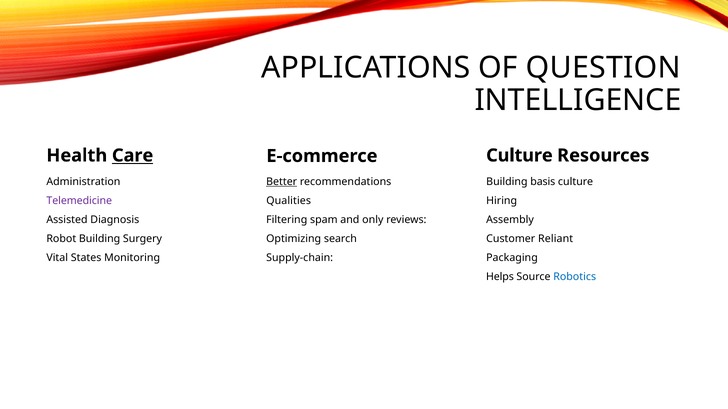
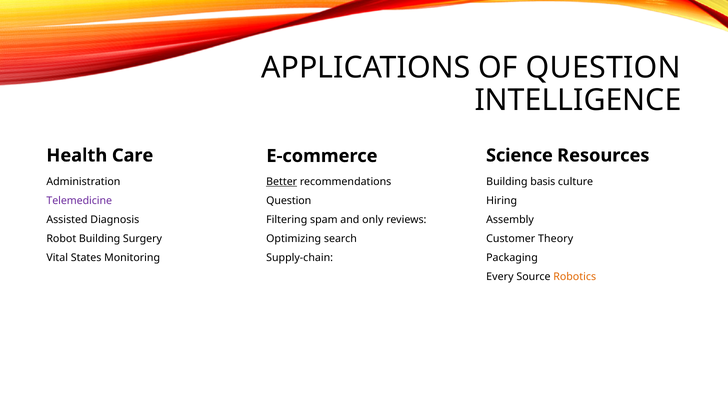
Care underline: present -> none (133, 156)
Culture: Culture -> Science (519, 156)
Qualities: Qualities -> Question (289, 201)
Reliant: Reliant -> Theory (556, 239)
Helps: Helps -> Every (500, 277)
Robotics colour: blue -> orange (575, 277)
